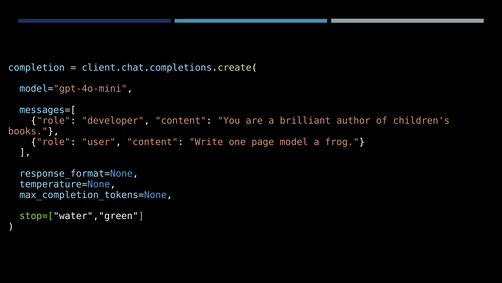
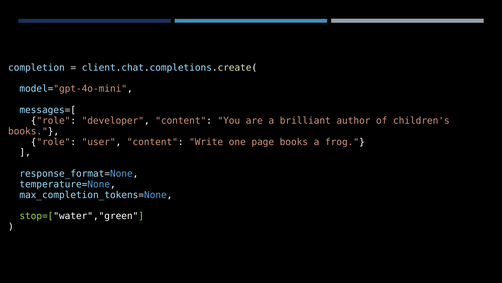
page model: model -> books (294, 142)
